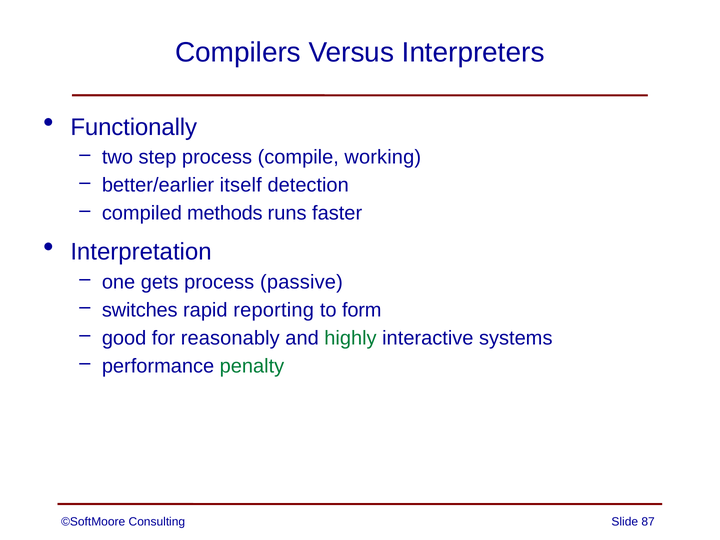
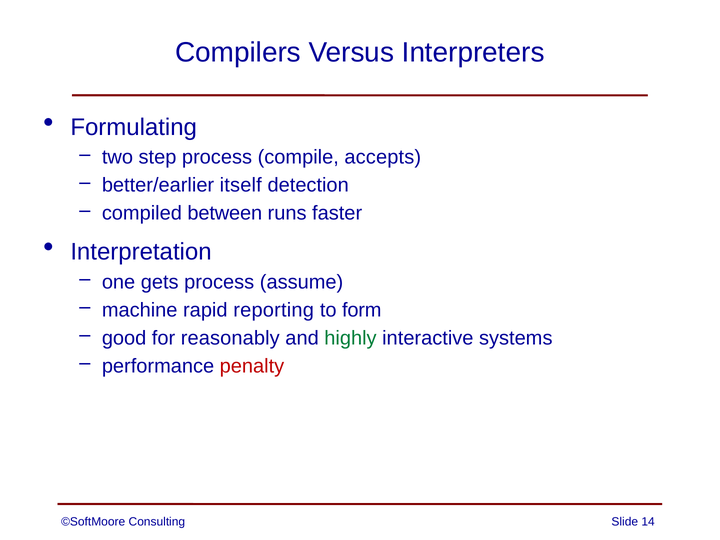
Functionally: Functionally -> Formulating (134, 127)
working: working -> accepts (383, 157)
methods: methods -> between (225, 213)
passive: passive -> assume (302, 282)
switches: switches -> machine (140, 310)
penalty colour: green -> red (252, 366)
87: 87 -> 14 (648, 522)
